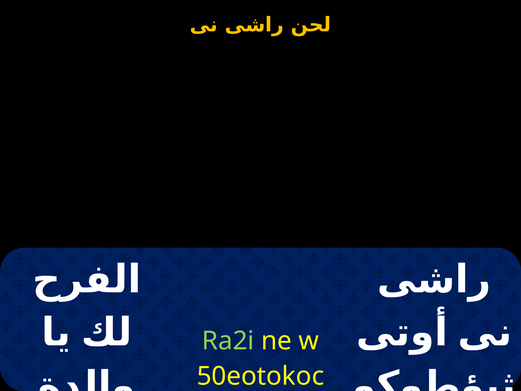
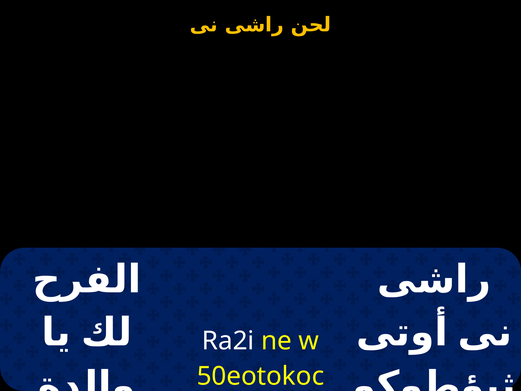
Ra2i colour: light green -> white (228, 341)
